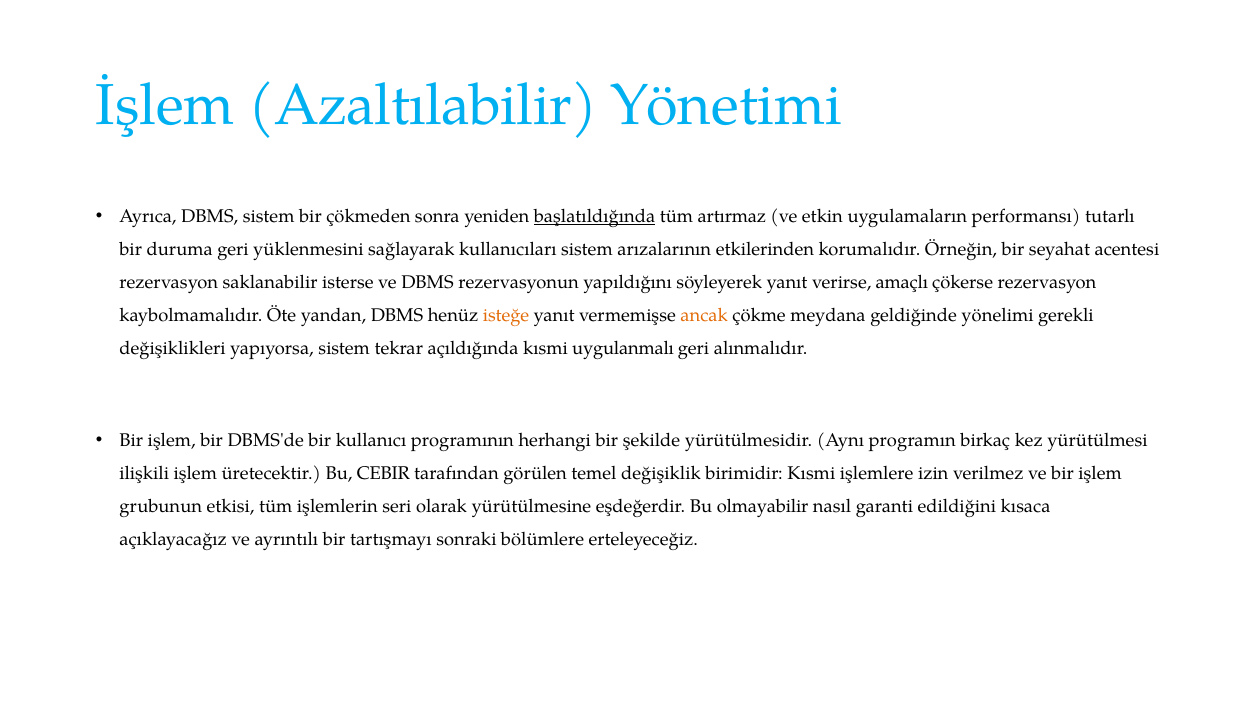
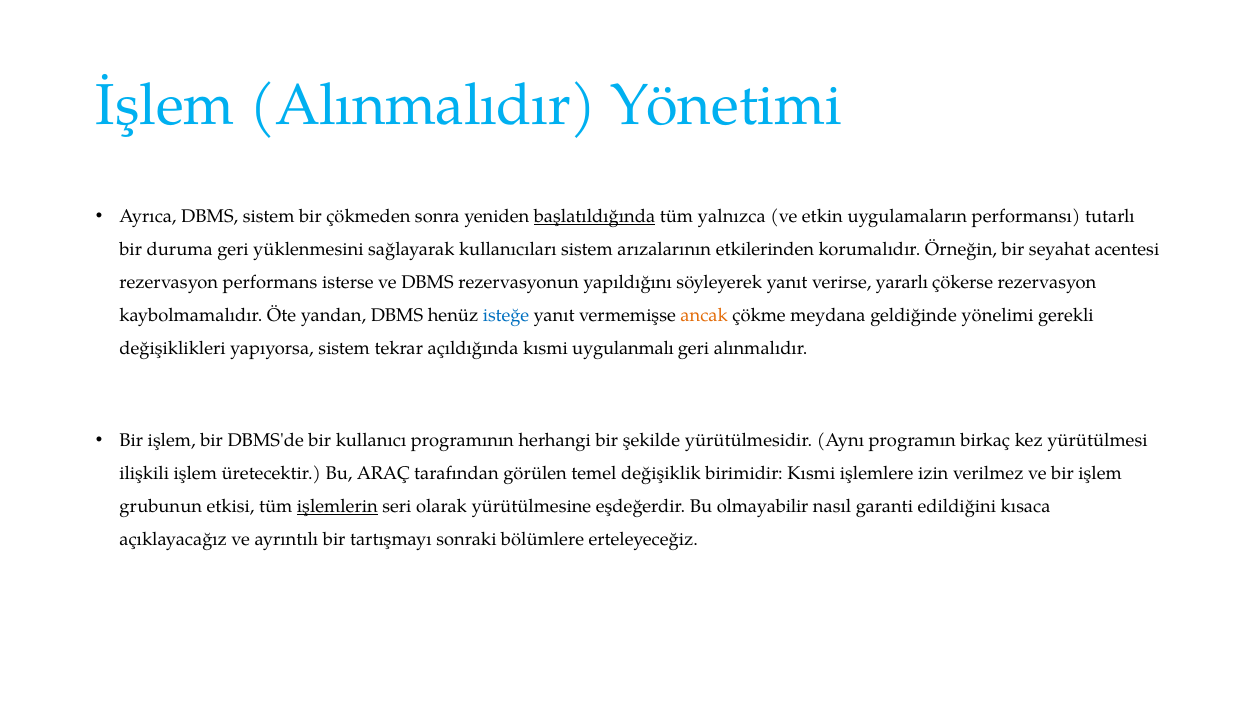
İşlem Azaltılabilir: Azaltılabilir -> Alınmalıdır (423, 106)
artırmaz: artırmaz -> yalnızca (732, 216)
saklanabilir: saklanabilir -> performans (270, 282)
amaçlı: amaçlı -> yararlı (902, 282)
isteğe colour: orange -> blue (506, 315)
CEBIR: CEBIR -> ARAÇ (383, 473)
işlemlerin underline: none -> present (337, 506)
